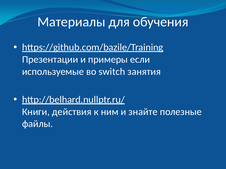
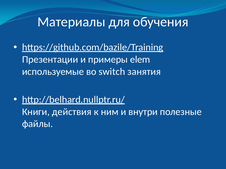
если: если -> elem (140, 60)
знайте: знайте -> внутри (143, 112)
